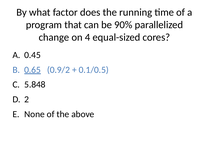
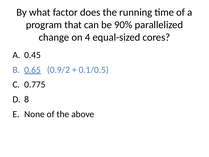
5.848: 5.848 -> 0.775 (35, 84)
2: 2 -> 8 (27, 99)
